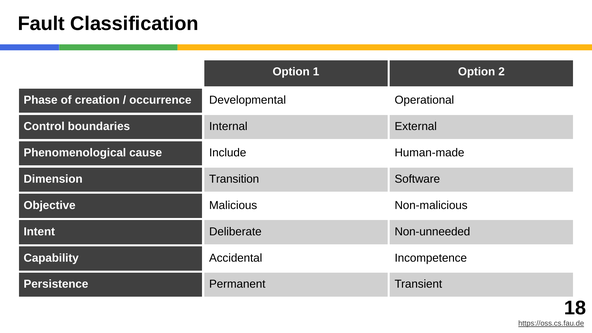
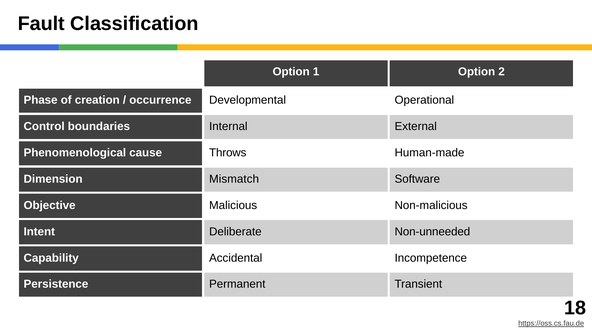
Include: Include -> Throws (228, 153)
Transition: Transition -> Mismatch (234, 179)
